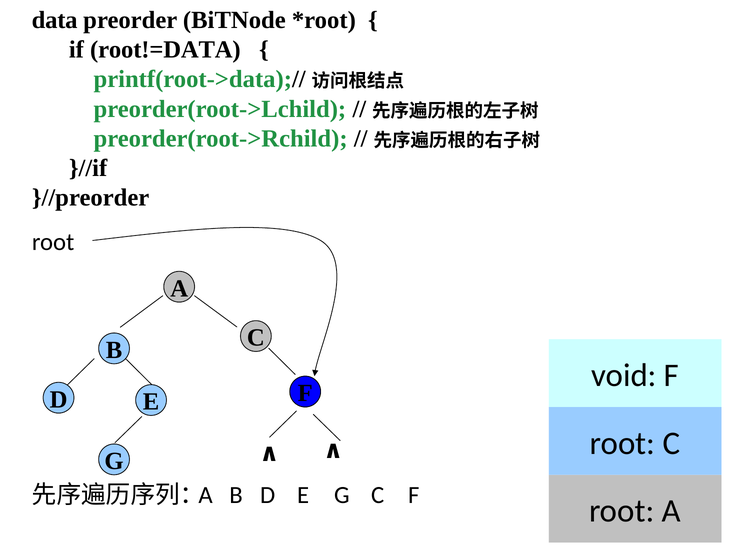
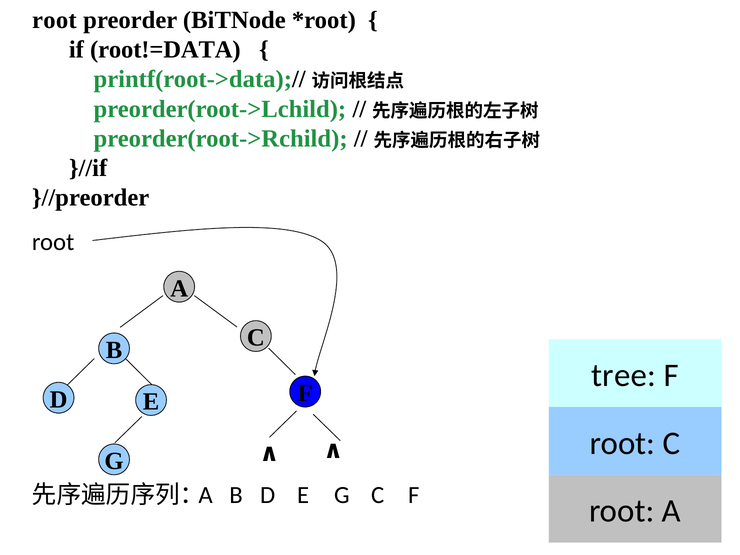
data: data -> root (54, 20)
void: void -> tree (624, 375)
